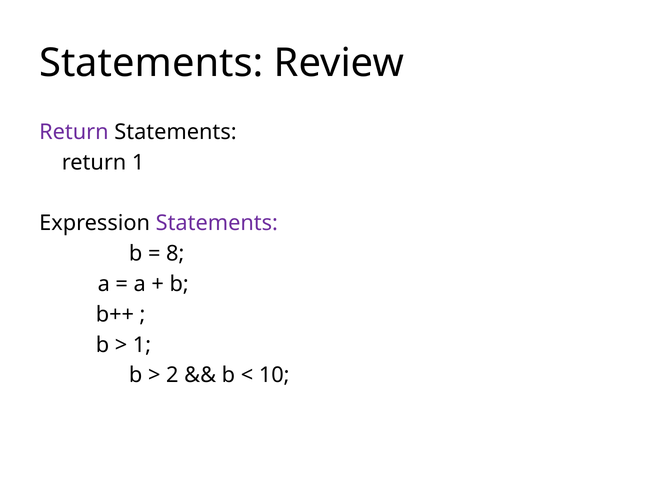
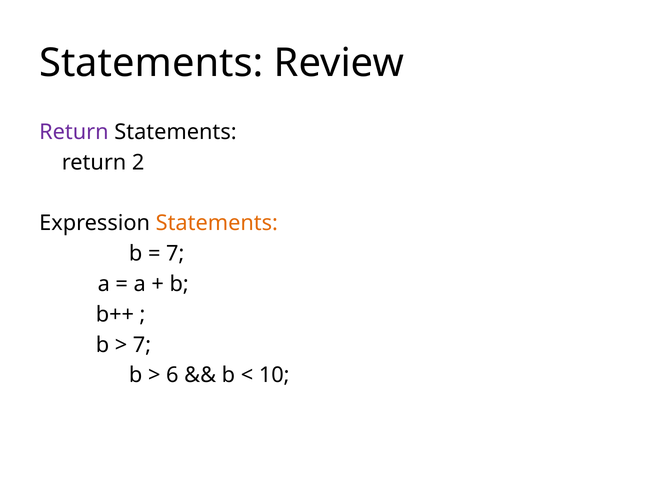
return 1: 1 -> 2 (138, 163)
Statements colour: purple -> orange (217, 224)
8: 8 -> 7 (175, 254)
1: 1 -> 7 (142, 345)
2: 2 -> 6 (172, 376)
